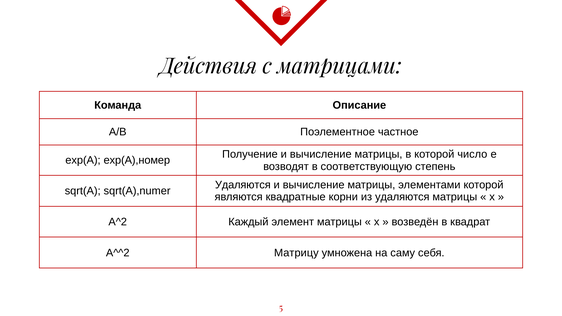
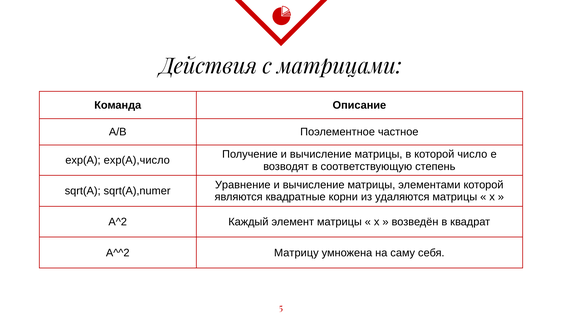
exp(A),номер: exp(A),номер -> exp(A),число (137, 160)
Удаляются: Удаляются -> Уравнение (243, 185)
